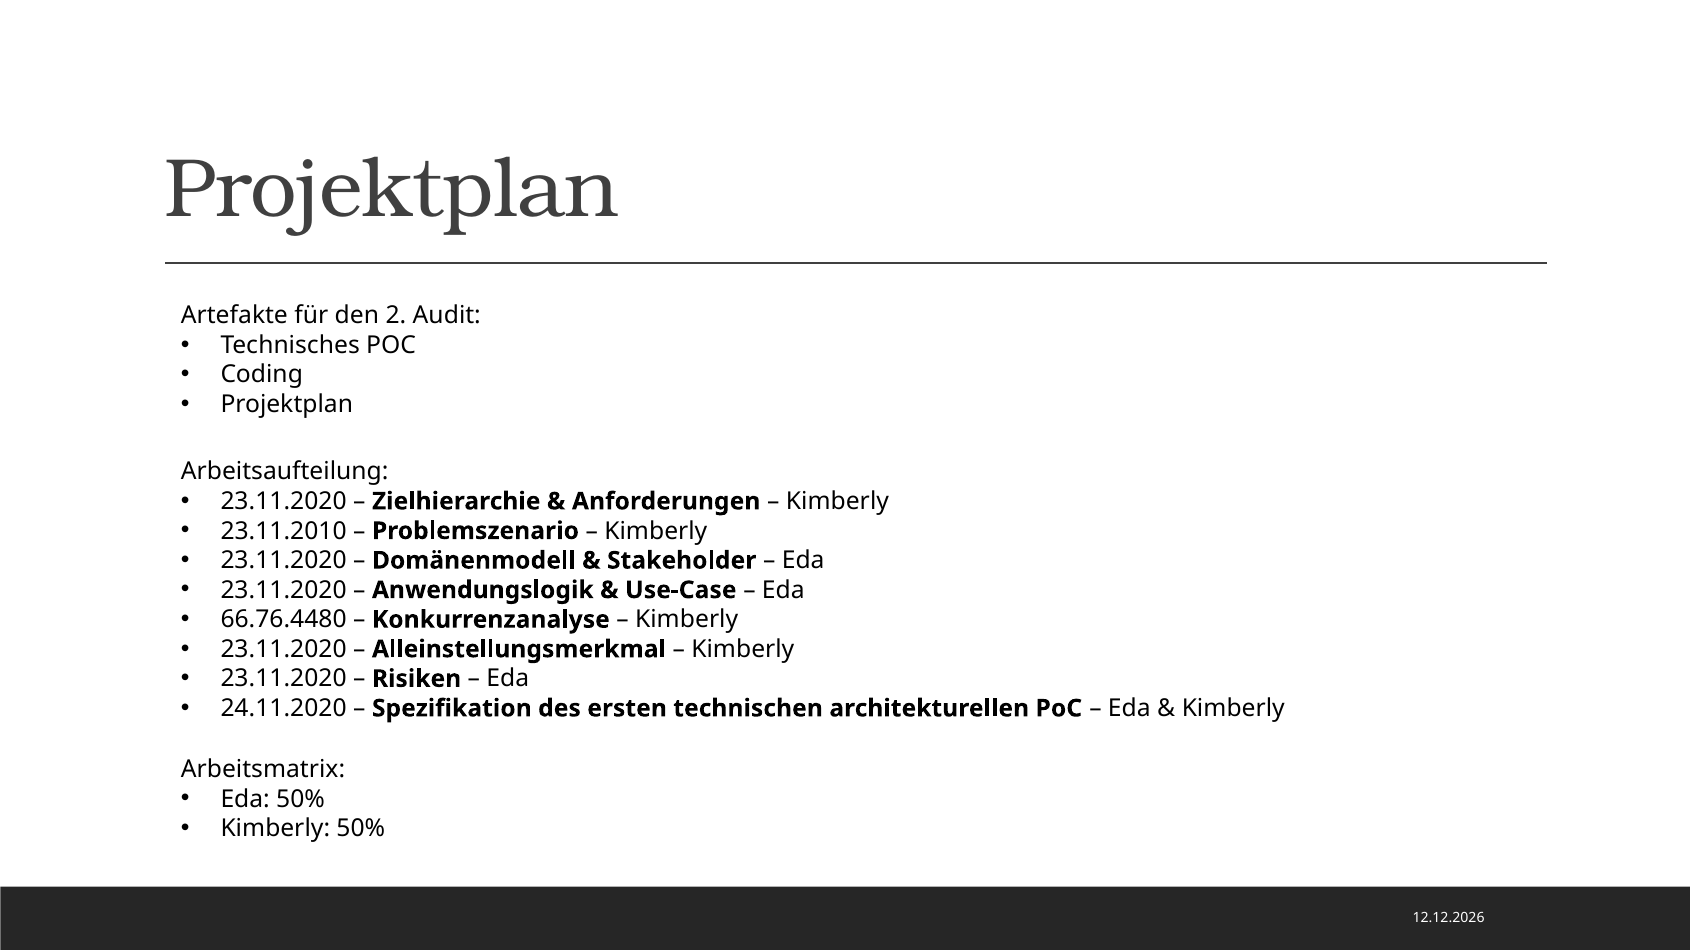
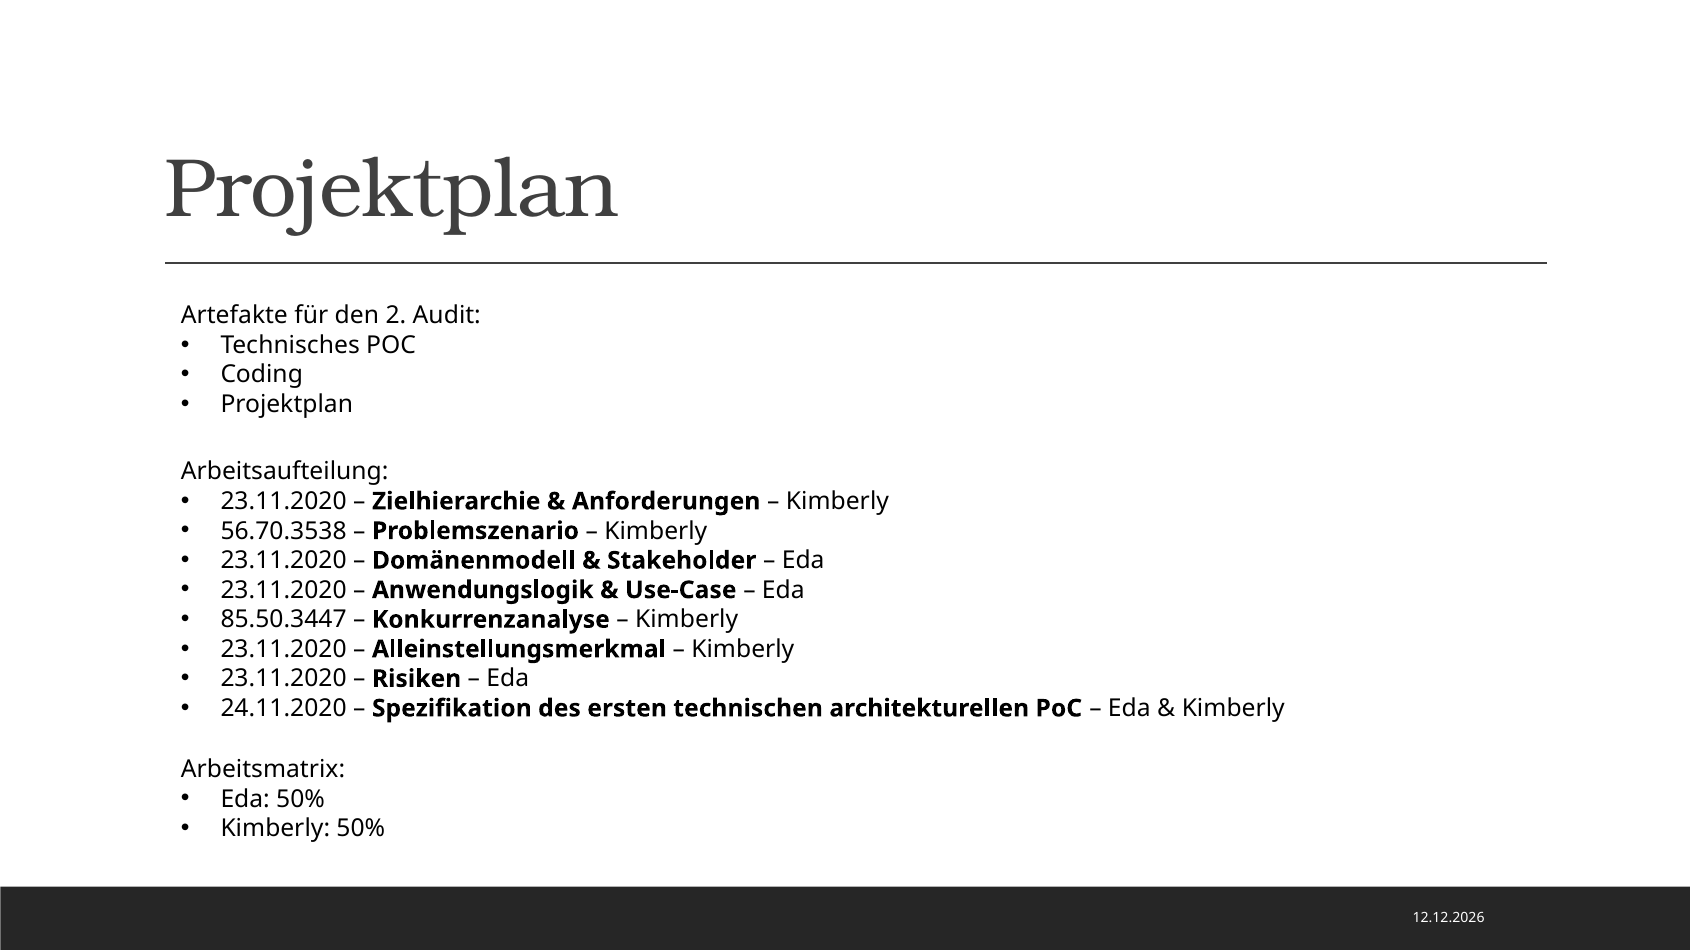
23.11.2010: 23.11.2010 -> 56.70.3538 (284, 531)
66.76.4480: 66.76.4480 -> 85.50.3447 (284, 620)
